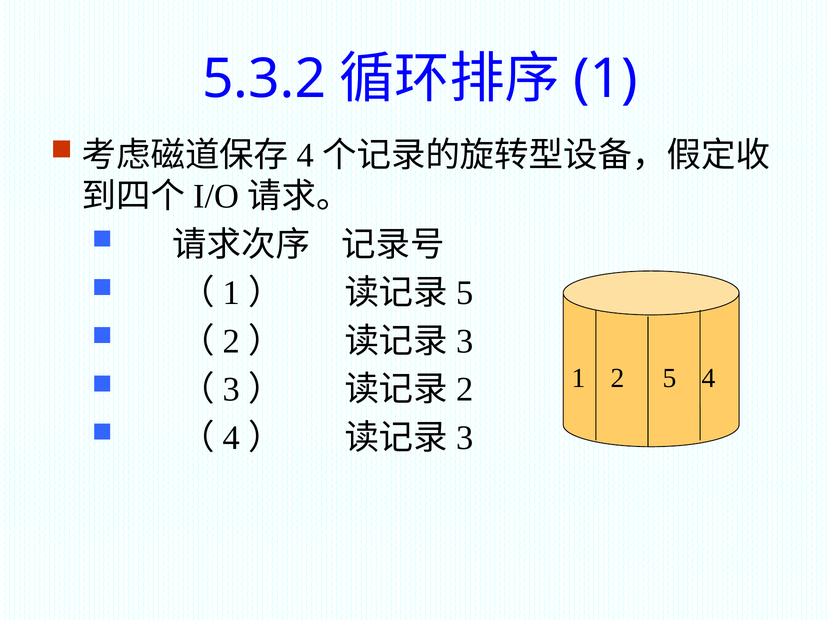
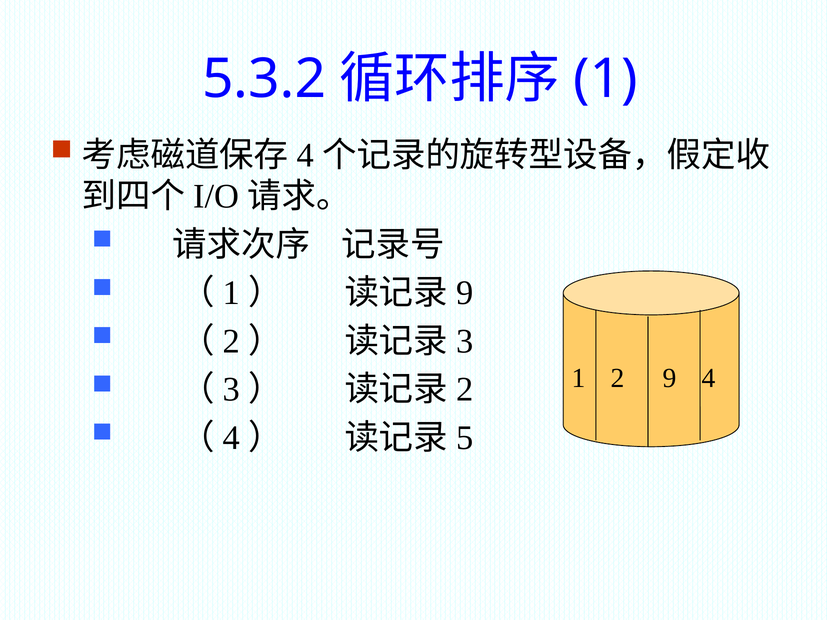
5: 5 -> 9 (465, 293)
2 5: 5 -> 9 (670, 378)
3: 3 -> 5 (465, 438)
